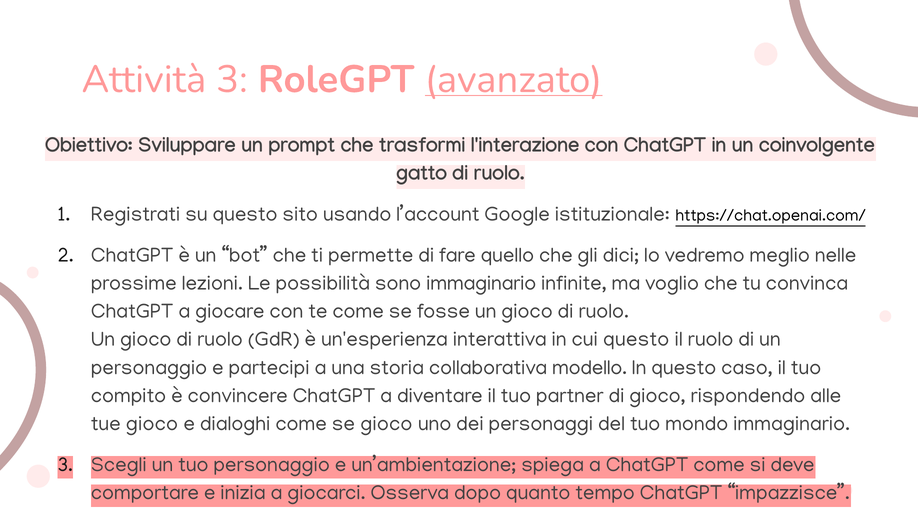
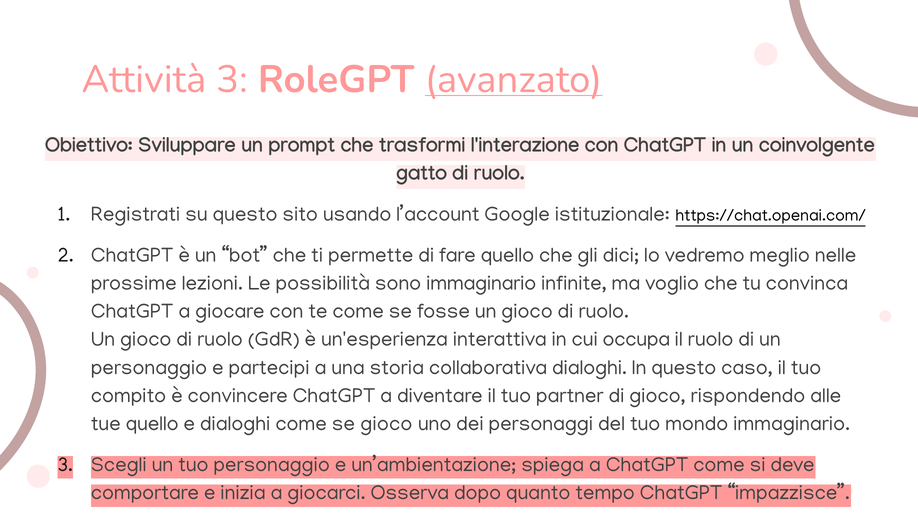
cui questo: questo -> occupa (636, 340)
collaborativa modello: modello -> dialoghi (589, 368)
tue gioco: gioco -> quello (152, 424)
